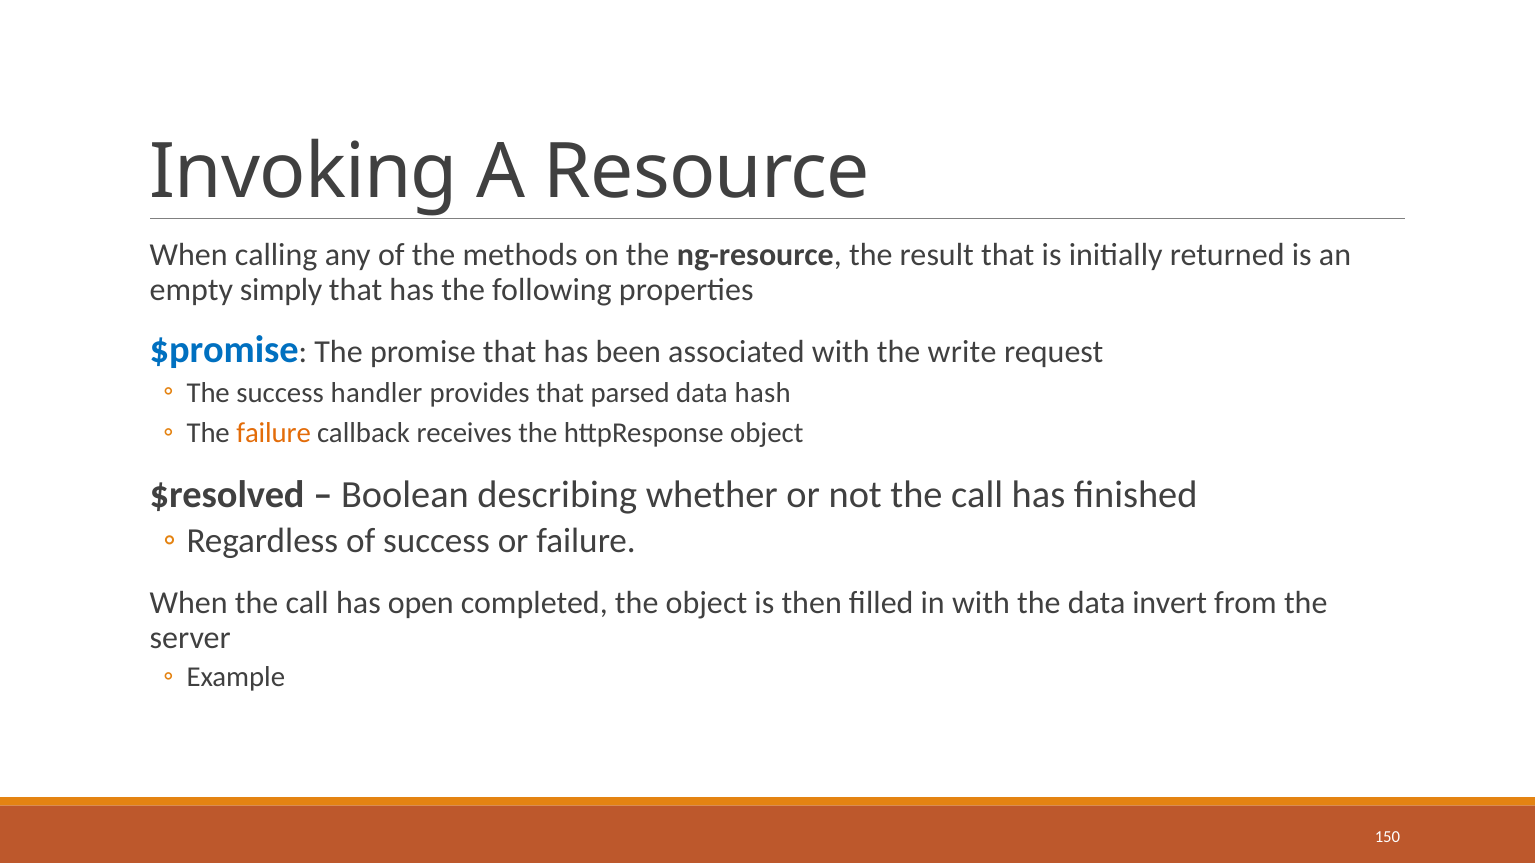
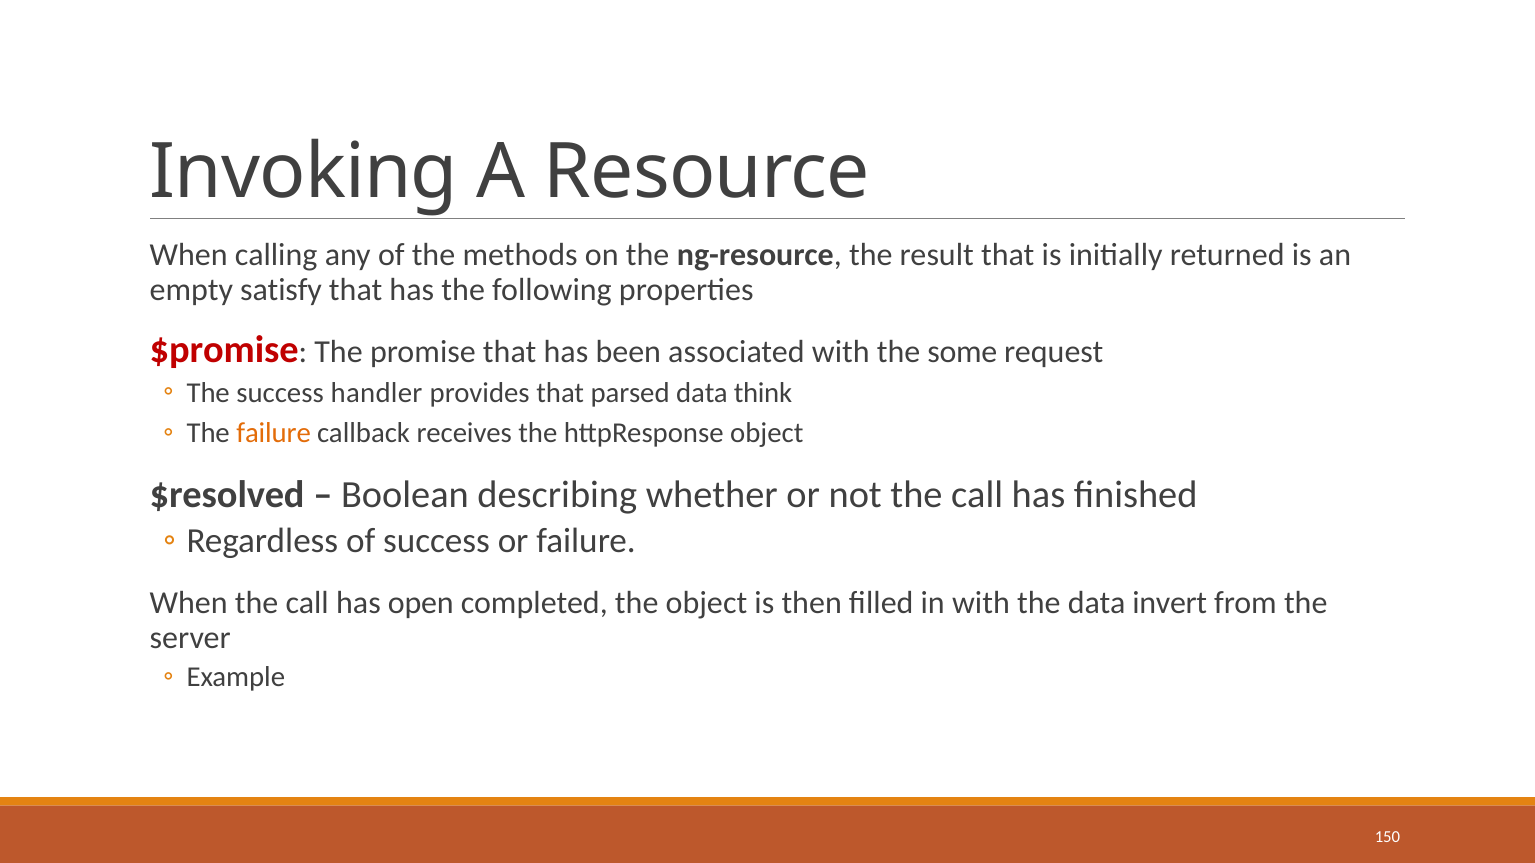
simply: simply -> satisfy (281, 290)
$promise colour: blue -> red (224, 350)
write: write -> some (962, 352)
hash: hash -> think (763, 393)
